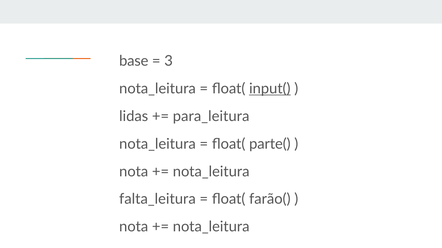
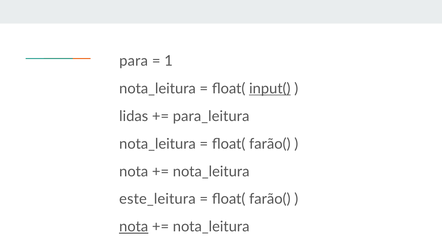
base: base -> para (134, 61)
3: 3 -> 1 (169, 61)
parte(: parte( -> farão( (270, 144)
falta_leitura: falta_leitura -> este_leitura (157, 200)
nota underline: none -> present (134, 227)
